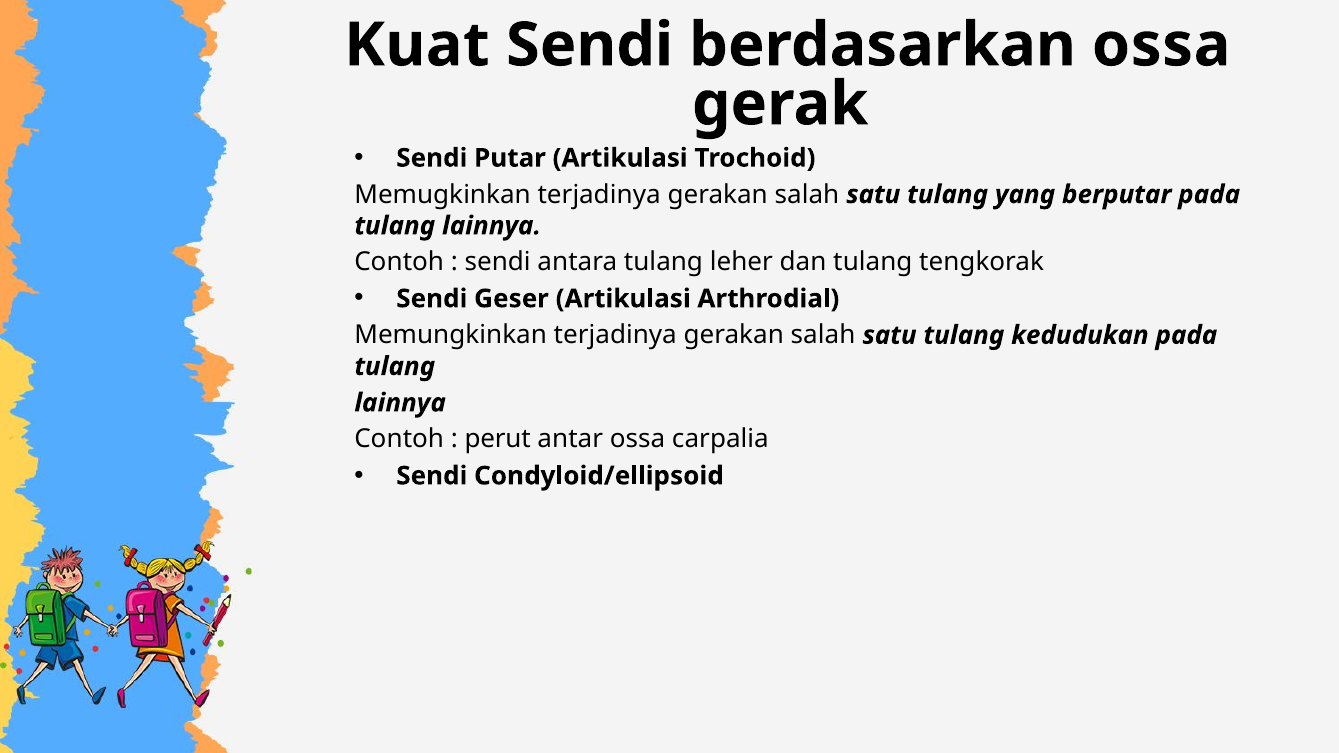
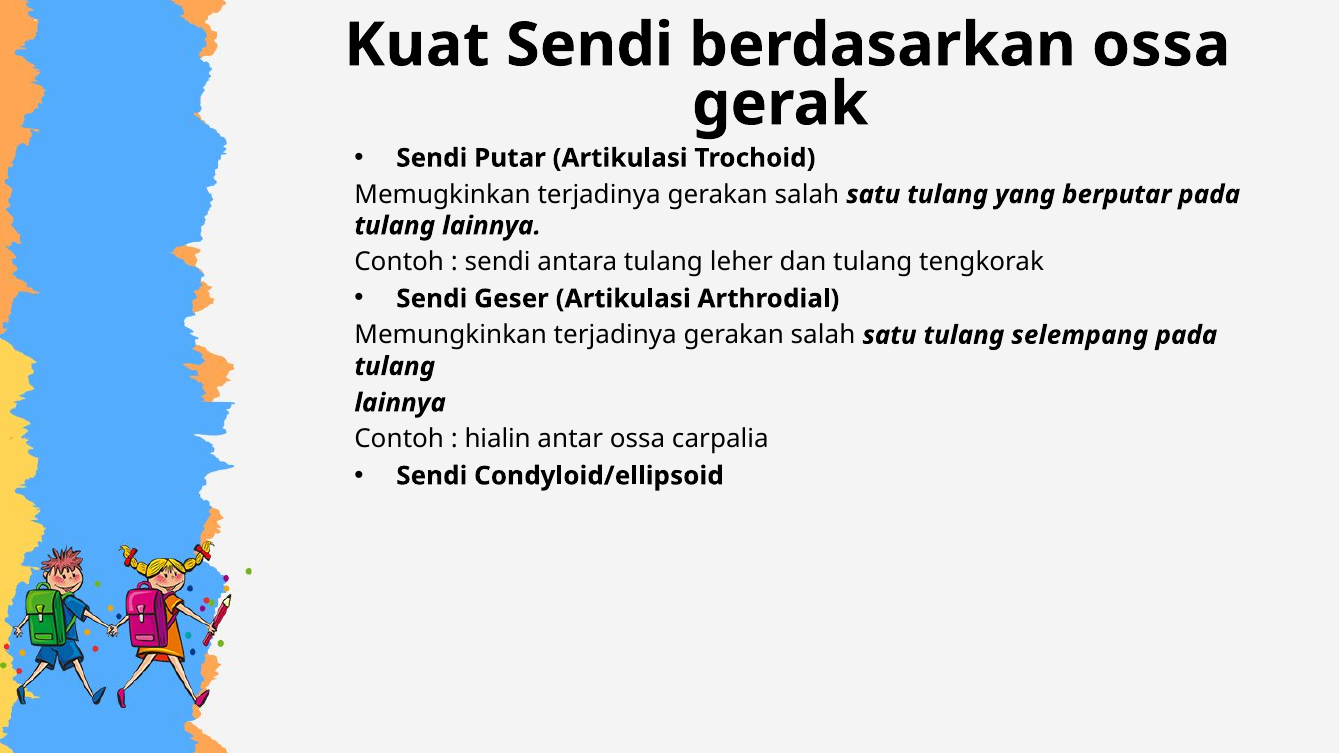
kedudukan: kedudukan -> selempang (1080, 335)
perut: perut -> hialin (498, 439)
